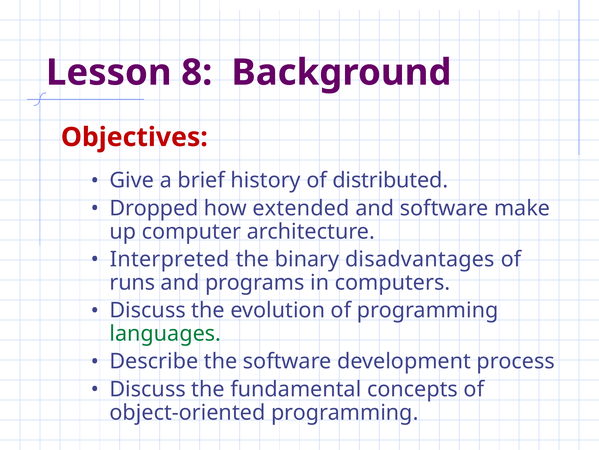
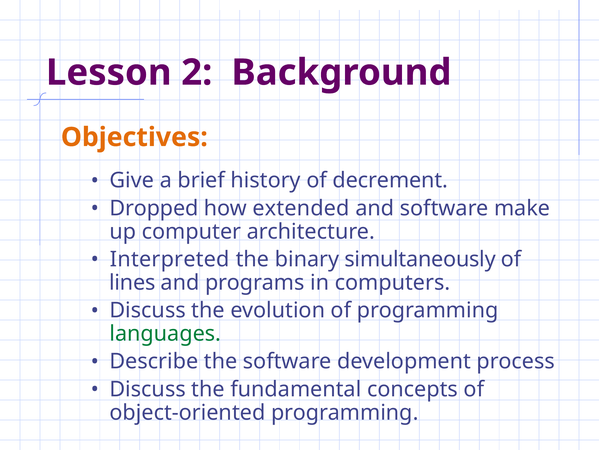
8: 8 -> 2 (197, 72)
Objectives colour: red -> orange (134, 137)
distributed: distributed -> decrement (390, 180)
disadvantages: disadvantages -> simultaneously (420, 259)
runs: runs -> lines (132, 282)
